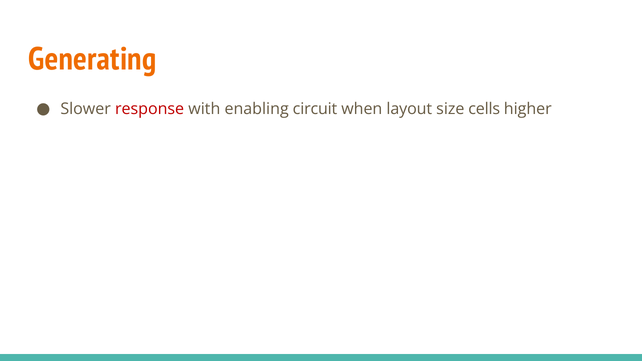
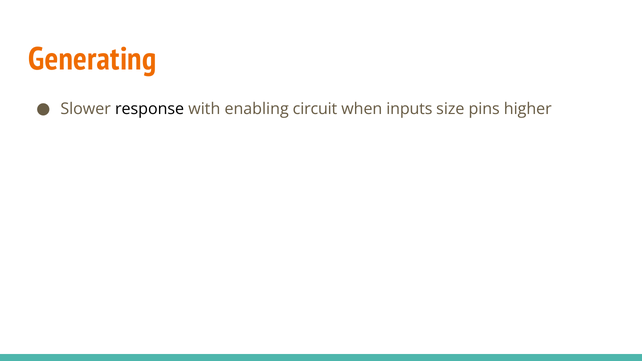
response colour: red -> black (150, 109)
layout: layout -> inputs (409, 109)
cells: cells -> pins (484, 109)
